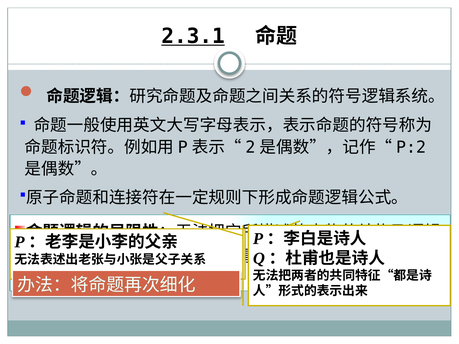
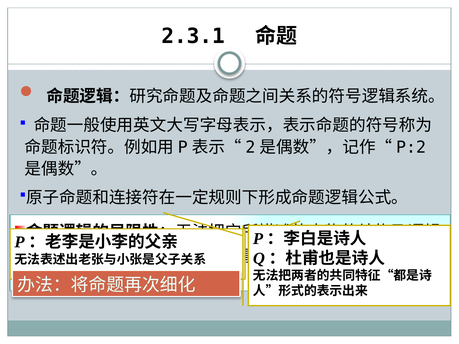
2.3.1 underline: present -> none (193, 36)
